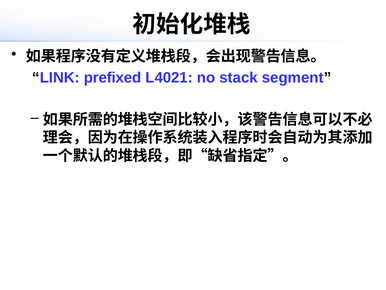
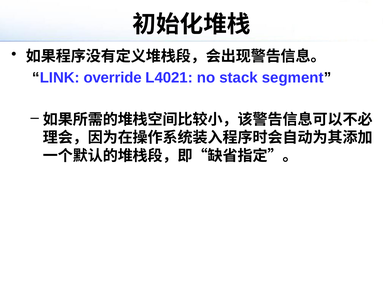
prefixed: prefixed -> override (113, 77)
